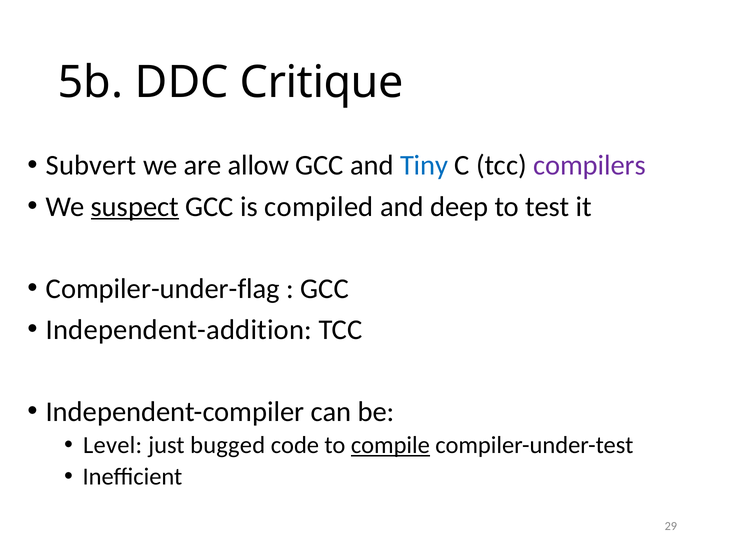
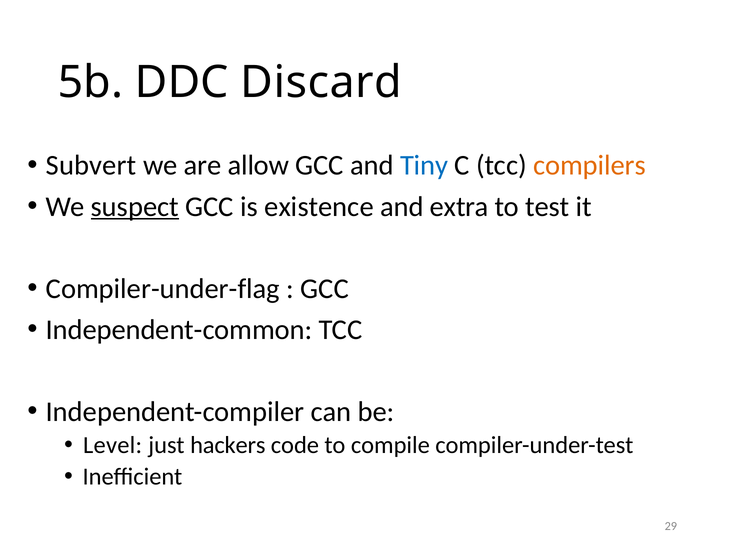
Critique: Critique -> Discard (321, 82)
compilers colour: purple -> orange (590, 166)
compiled: compiled -> existence (319, 207)
deep: deep -> extra (459, 207)
Independent-addition: Independent-addition -> Independent-common (179, 330)
bugged: bugged -> hackers (228, 446)
compile underline: present -> none (390, 446)
